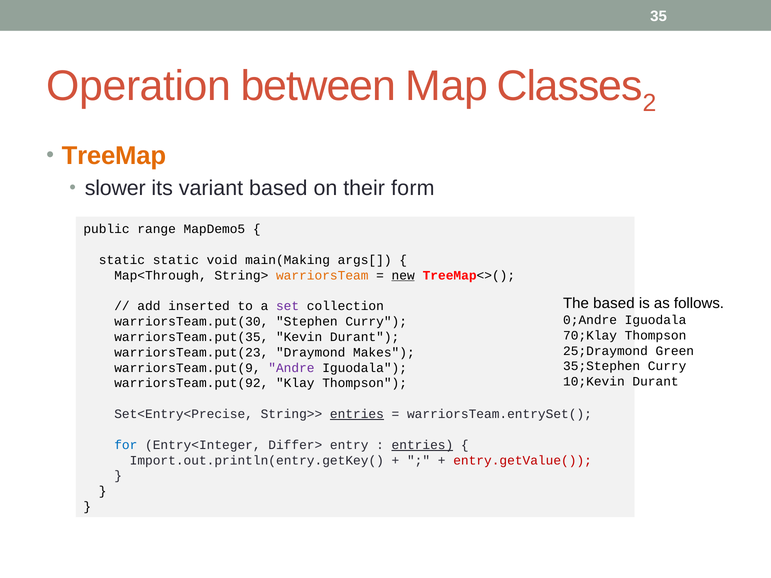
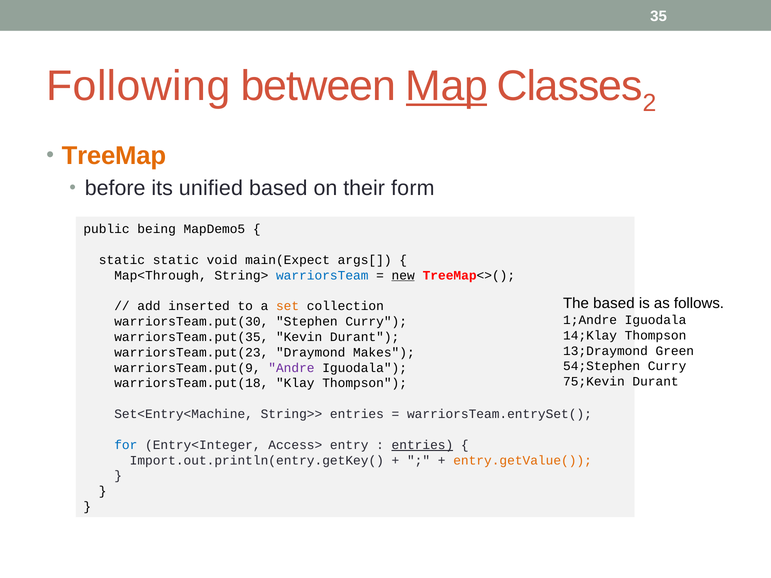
Operation: Operation -> Following (138, 86)
Map underline: none -> present (447, 86)
slower: slower -> before (115, 188)
variant: variant -> unified (211, 188)
range: range -> being (157, 229)
main(Making: main(Making -> main(Expect (288, 260)
warriorsTeam colour: orange -> blue (322, 275)
set colour: purple -> orange (288, 306)
0;Andre: 0;Andre -> 1;Andre (590, 320)
70;Klay: 70;Klay -> 14;Klay (590, 336)
25;Draymond: 25;Draymond -> 13;Draymond (605, 351)
35;Stephen: 35;Stephen -> 54;Stephen (602, 366)
10;Kevin: 10;Kevin -> 75;Kevin (594, 382)
warriorsTeam.put(92: warriorsTeam.put(92 -> warriorsTeam.put(18 (191, 383)
Set<Entry<Precise: Set<Entry<Precise -> Set<Entry<Machine (184, 414)
entries underline: present -> none (357, 414)
Differ>: Differ> -> Access> (295, 445)
entry.getValue( colour: red -> orange (523, 460)
